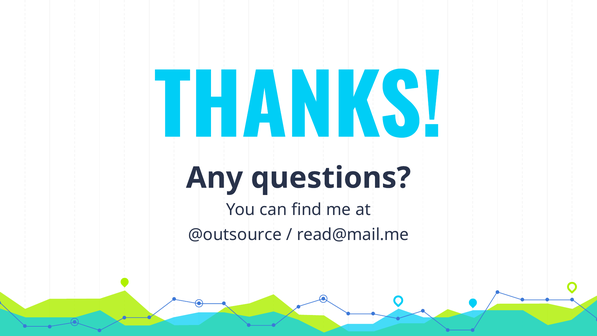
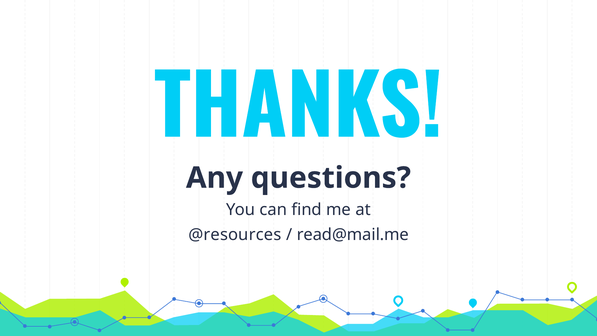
@outsource: @outsource -> @resources (235, 235)
